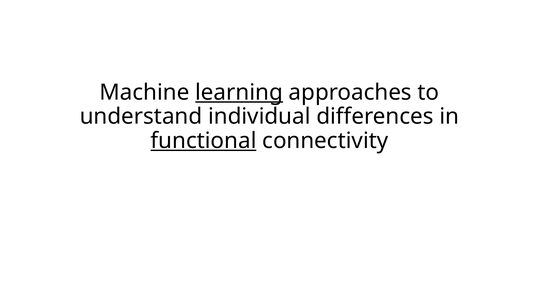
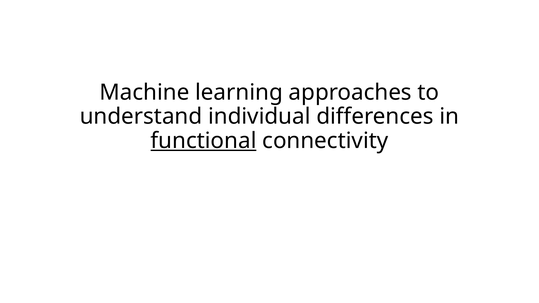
learning underline: present -> none (239, 92)
